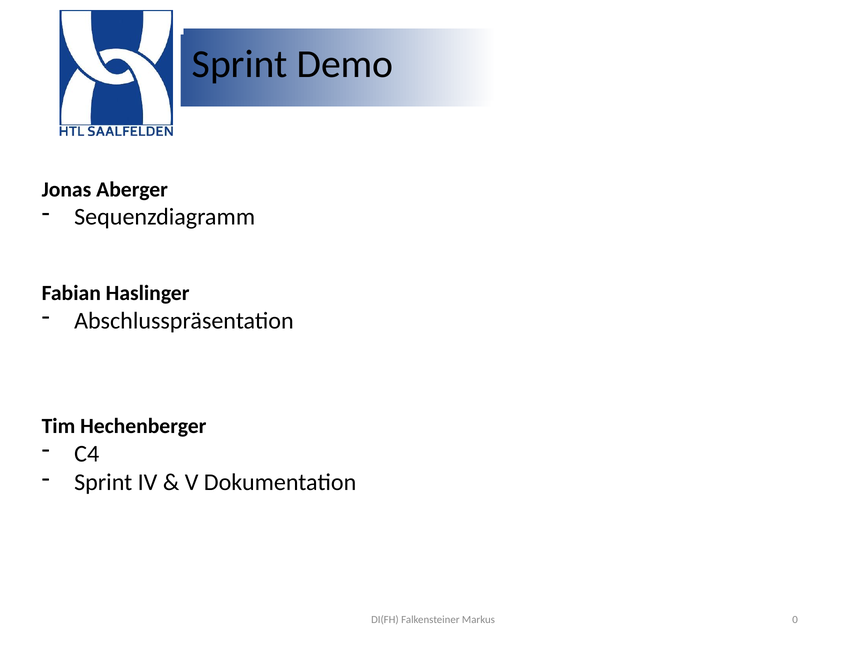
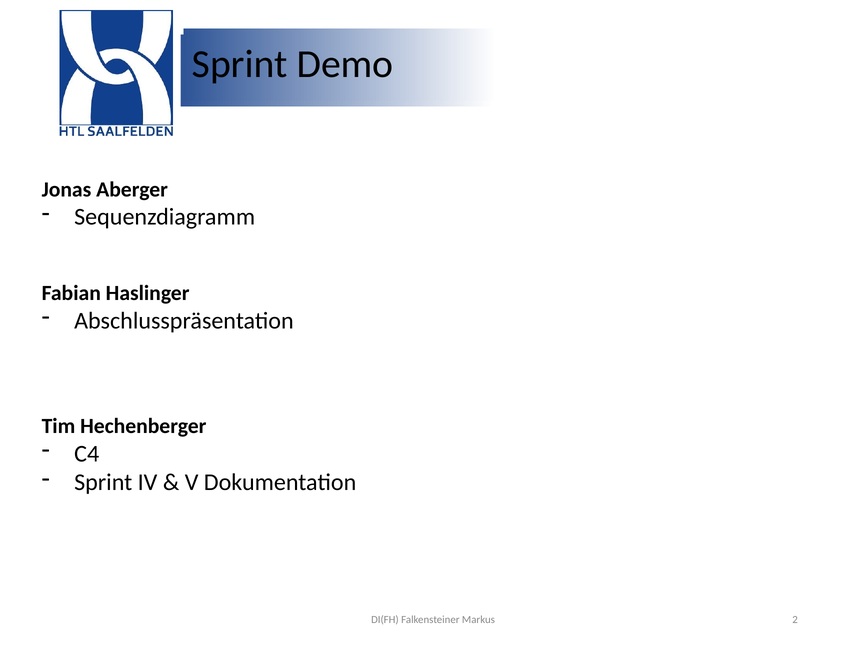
0: 0 -> 2 (795, 620)
